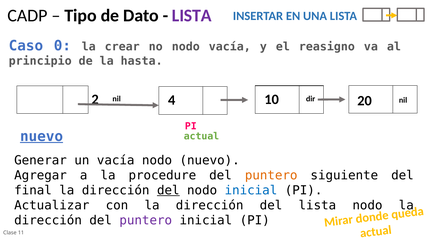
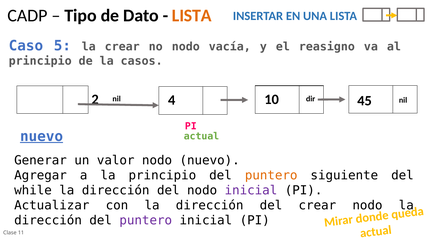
LISTA colour: purple -> orange (192, 16)
0: 0 -> 5 (62, 46)
hasta: hasta -> casos (142, 61)
20: 20 -> 45 (365, 101)
un vacía: vacía -> valor (116, 160)
la procedure: procedure -> principio (162, 176)
final: final -> while (33, 191)
del underline: present -> none (168, 191)
inicial colour: blue -> purple (251, 191)
del lista: lista -> crear (317, 206)
